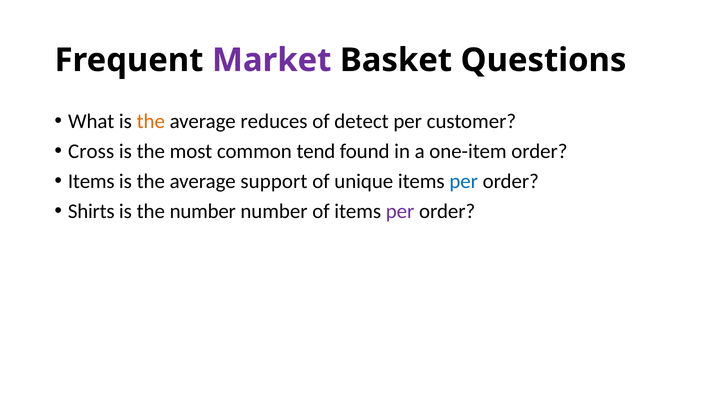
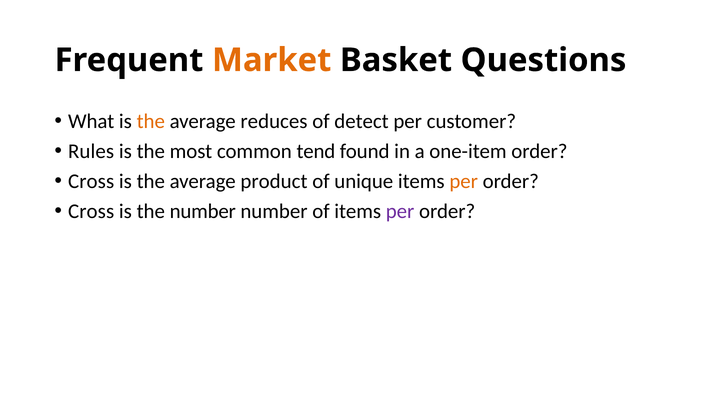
Market colour: purple -> orange (272, 60)
Cross: Cross -> Rules (91, 151)
Items: Items -> Cross (91, 181)
support: support -> product (274, 181)
per colour: blue -> orange (464, 181)
Shirts: Shirts -> Cross (91, 211)
